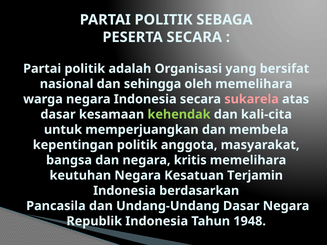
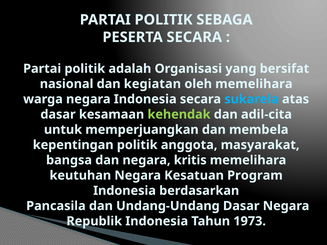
sehingga: sehingga -> kegiatan (152, 84)
sukarela colour: pink -> light blue (252, 99)
kali-cita: kali-cita -> adil-cita (266, 115)
Terjamin: Terjamin -> Program (255, 176)
1948: 1948 -> 1973 (250, 221)
